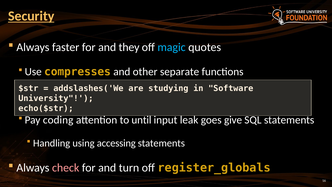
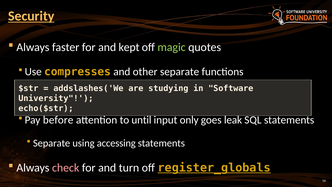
they: they -> kept (129, 47)
magic colour: light blue -> light green (172, 47)
coding: coding -> before (58, 120)
leak: leak -> only (189, 120)
give: give -> leak (233, 120)
Handling: Handling -> Separate (52, 143)
register_globals underline: none -> present (214, 168)
